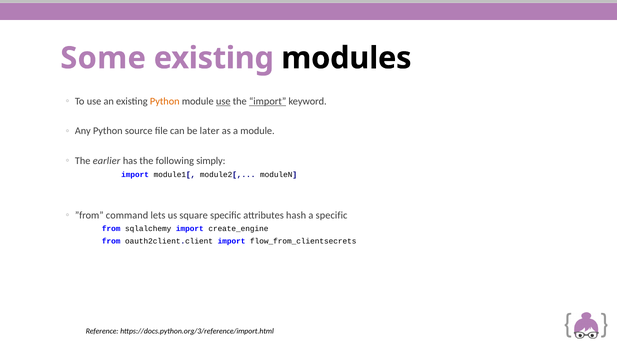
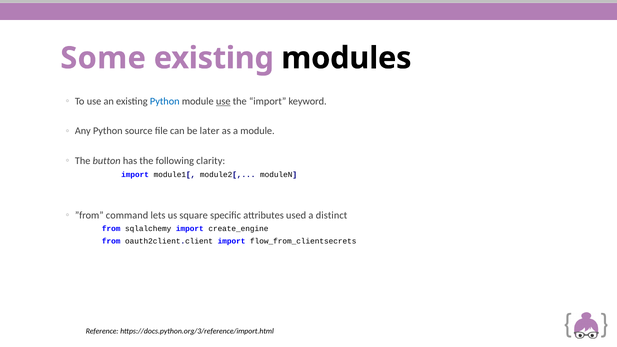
Python colour: orange -> blue (165, 101)
import underline: present -> none (268, 101)
earlier: earlier -> button (107, 161)
simply: simply -> clarity (211, 161)
hash: hash -> used (296, 215)
a specific: specific -> distinct (332, 215)
